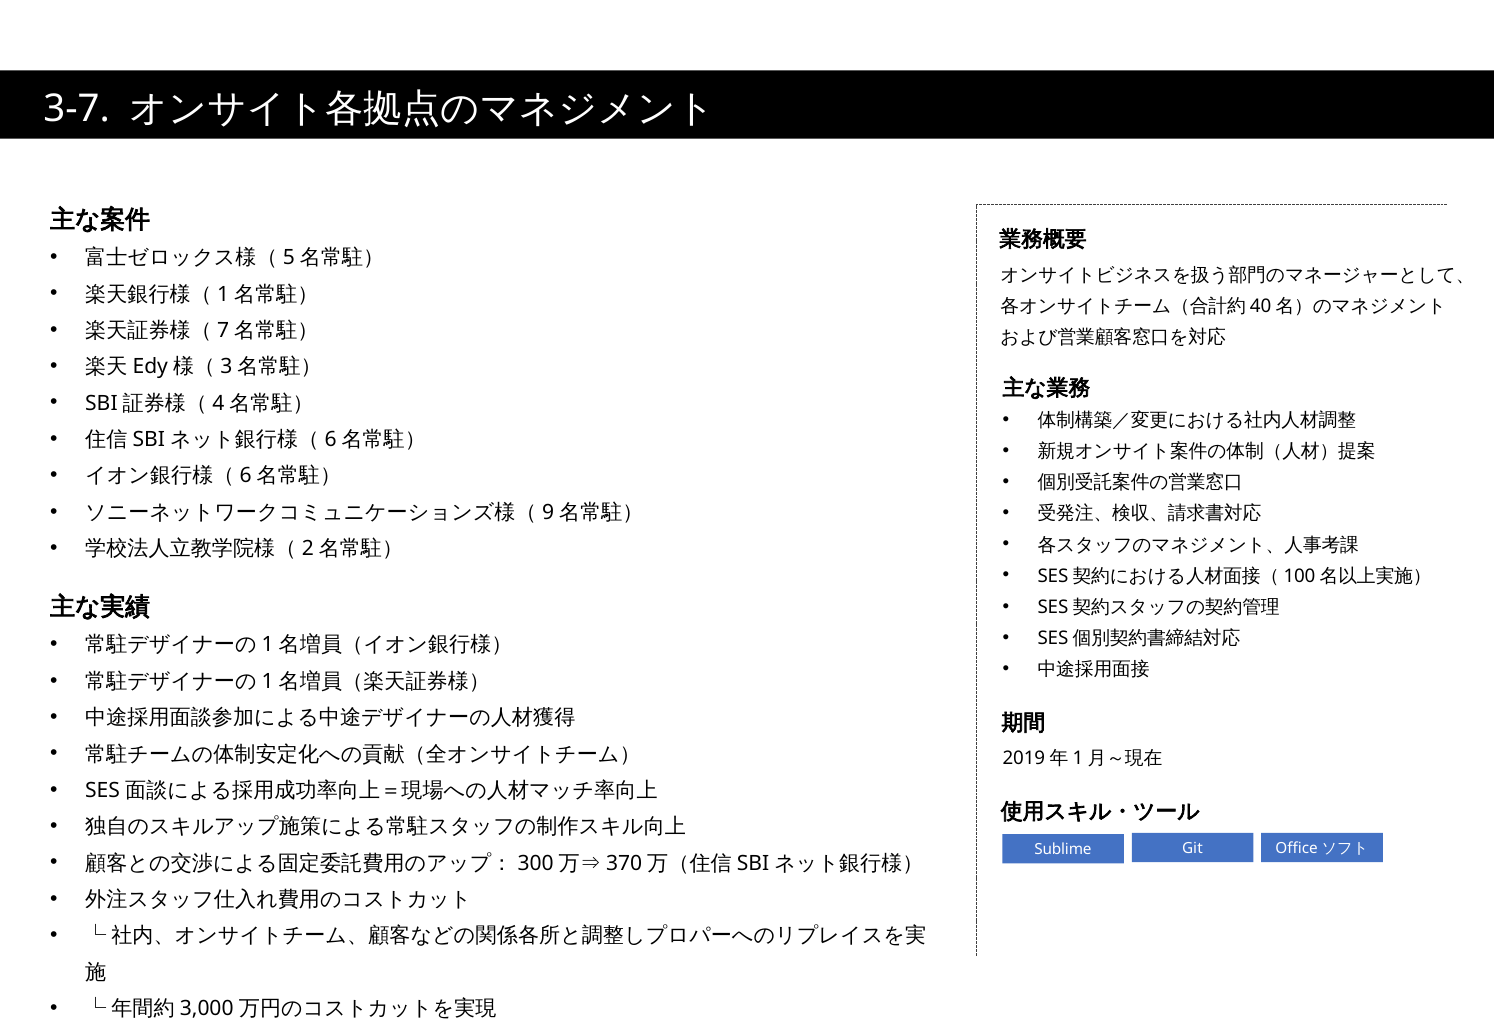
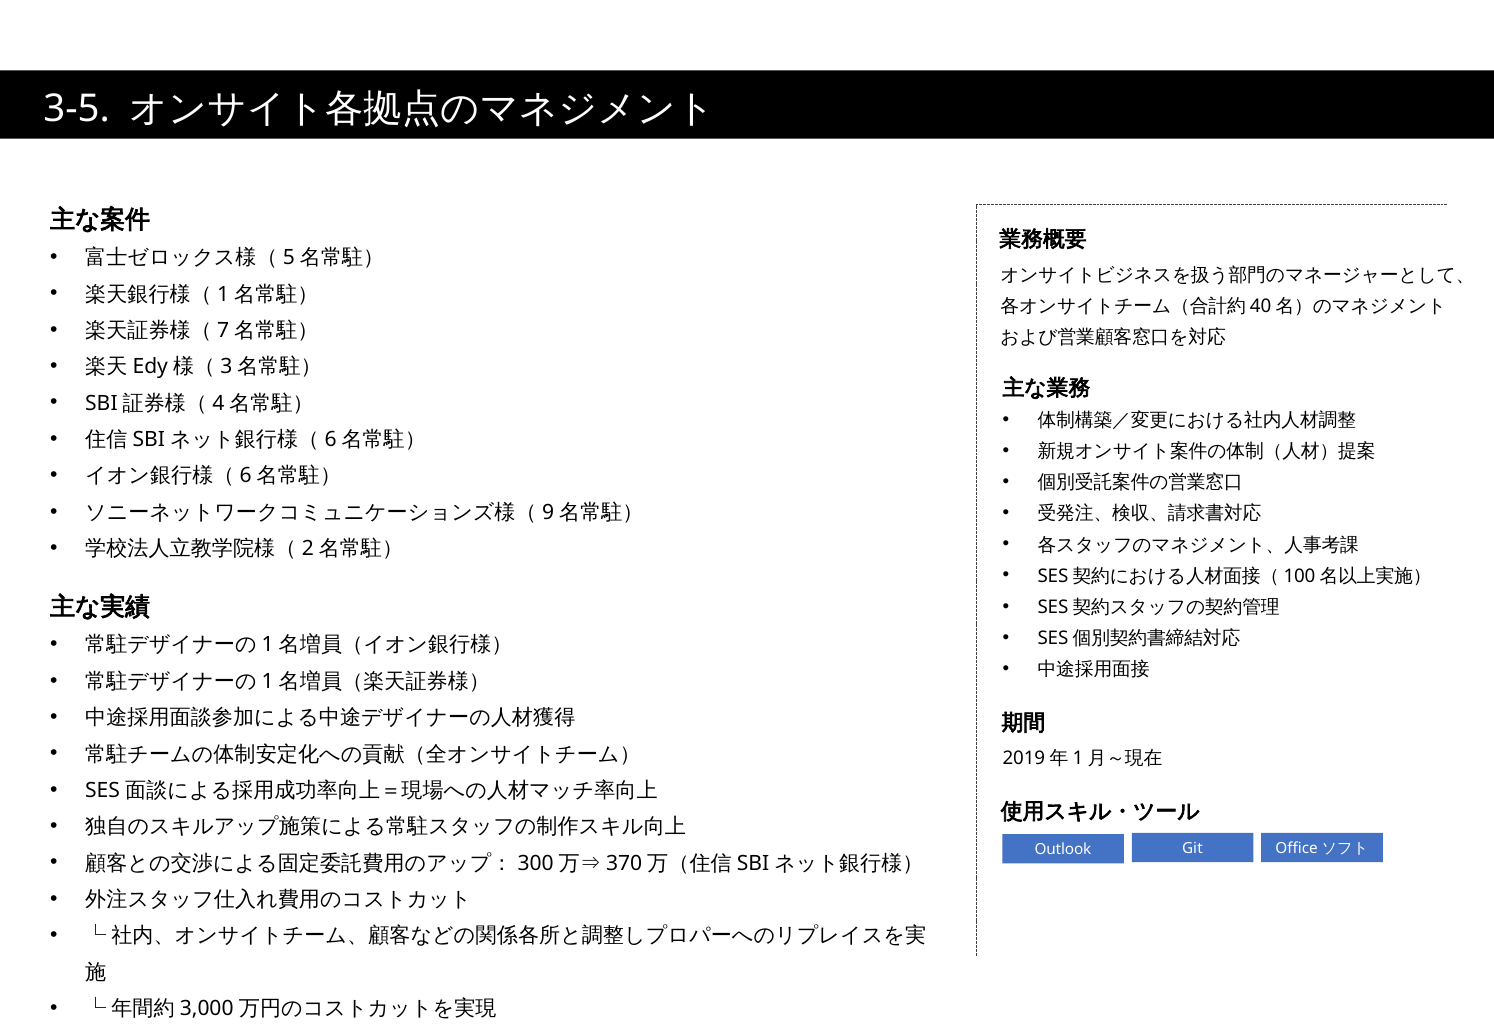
3-7: 3-7 -> 3-5 (77, 109)
Sublime: Sublime -> Outlook (1063, 850)
